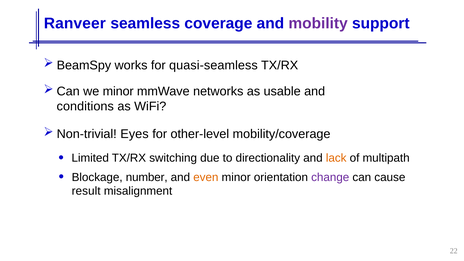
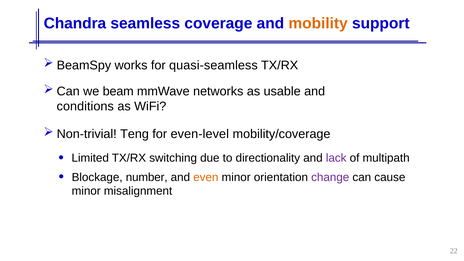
Ranveer: Ranveer -> Chandra (75, 23)
mobility colour: purple -> orange (318, 23)
we minor: minor -> beam (118, 91)
Eyes: Eyes -> Teng (135, 134)
other-level: other-level -> even-level (200, 134)
lack colour: orange -> purple (336, 158)
result: result -> minor (86, 191)
